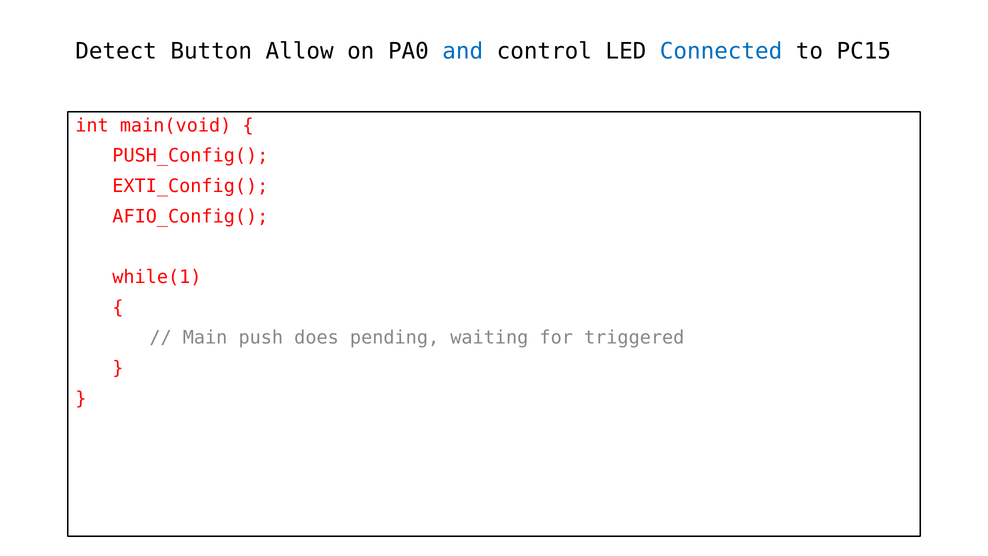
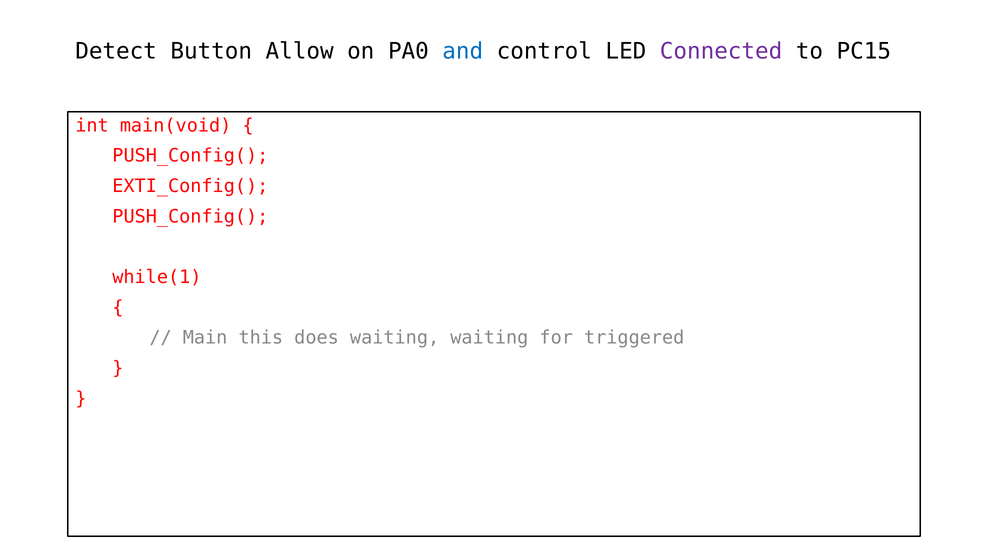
Connected colour: blue -> purple (721, 51)
AFIO_Config(: AFIO_Config( -> PUSH_Config( (190, 216)
push: push -> this (261, 338)
does pending: pending -> waiting (395, 338)
